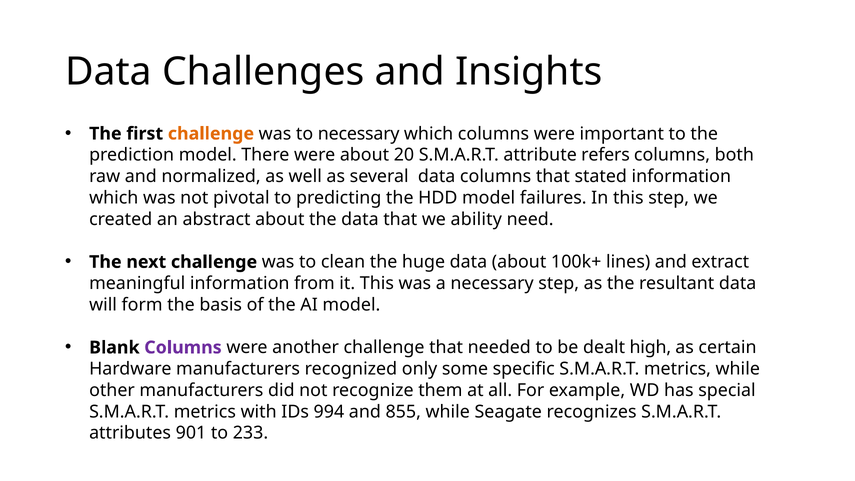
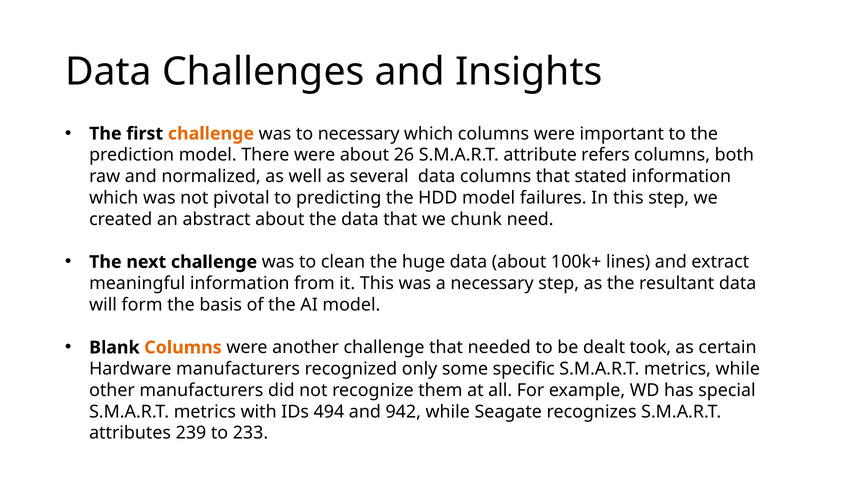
20: 20 -> 26 (404, 155)
ability: ability -> chunk (476, 219)
Columns colour: purple -> orange (183, 347)
high: high -> took (650, 347)
994: 994 -> 494 (329, 412)
855: 855 -> 942 (403, 412)
901: 901 -> 239 (191, 433)
